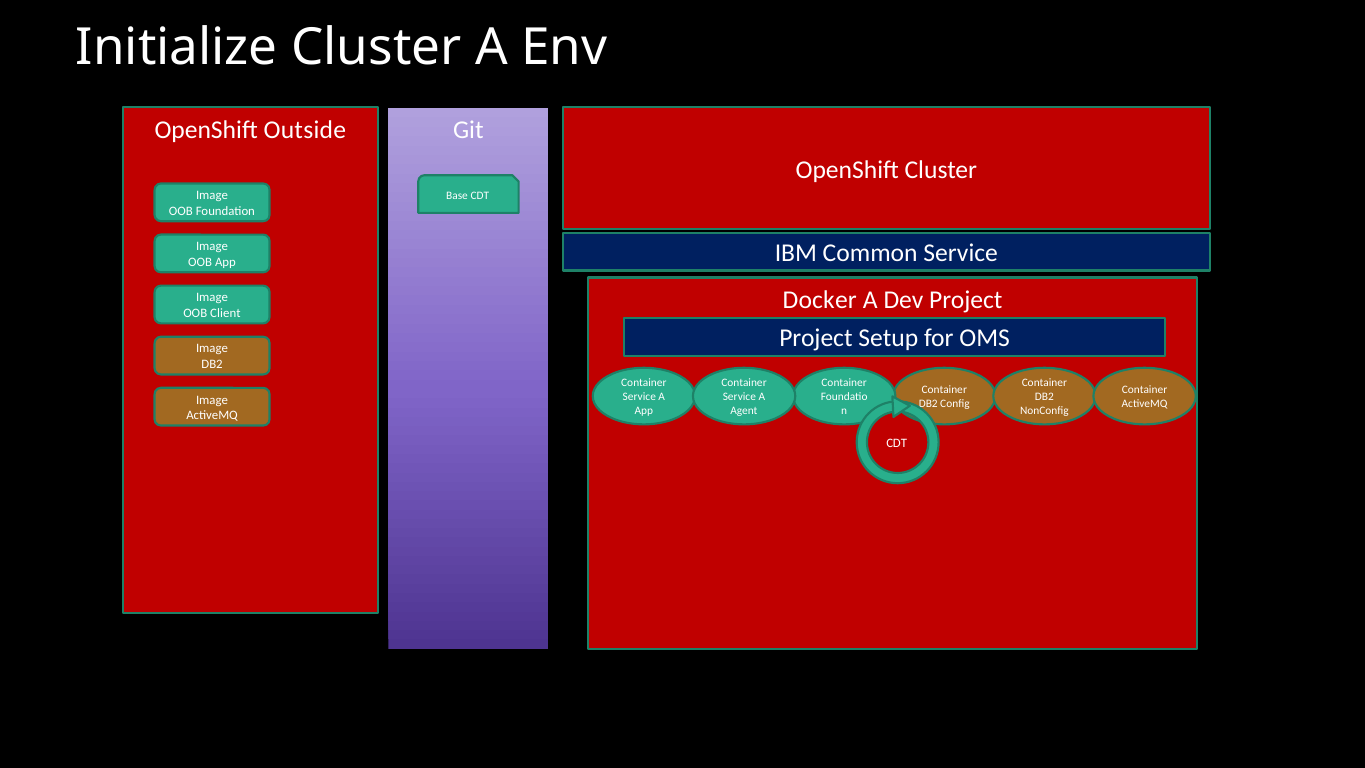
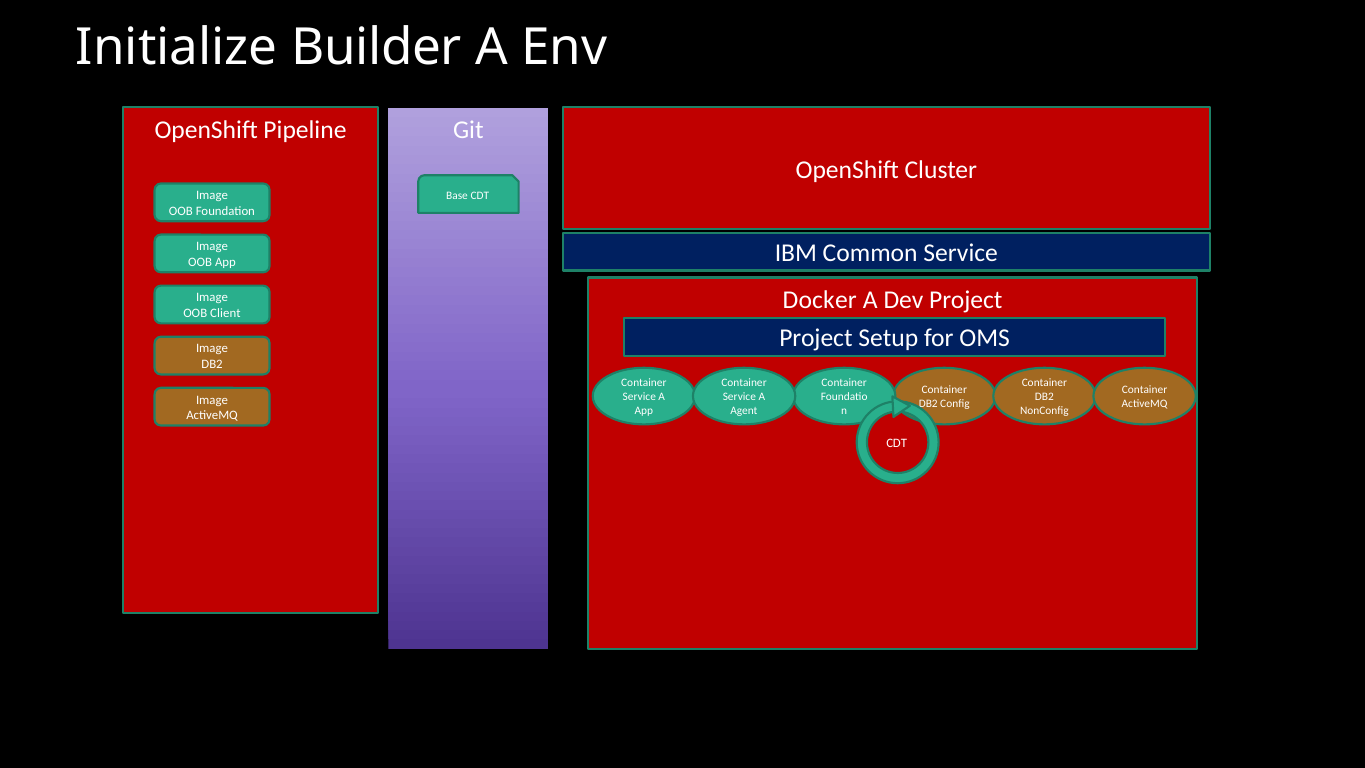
Initialize Cluster: Cluster -> Builder (377, 48)
Outside: Outside -> Pipeline (305, 130)
